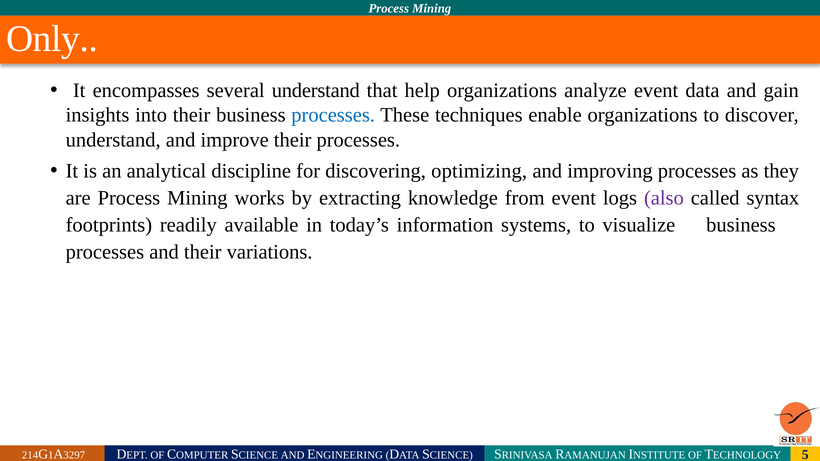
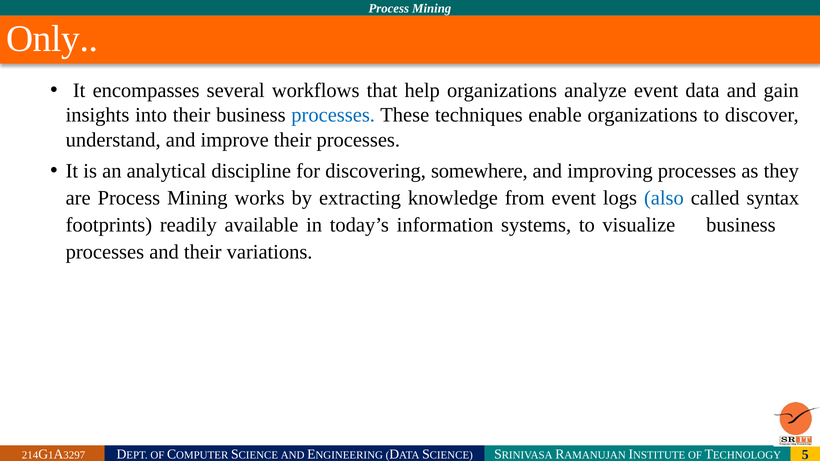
several understand: understand -> workflows (316, 91)
optimizing: optimizing -> somewhere (479, 171)
also colour: purple -> blue (664, 198)
